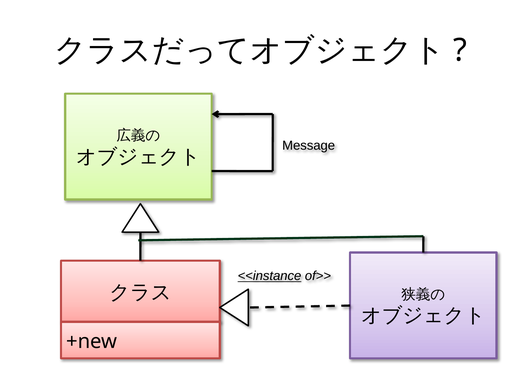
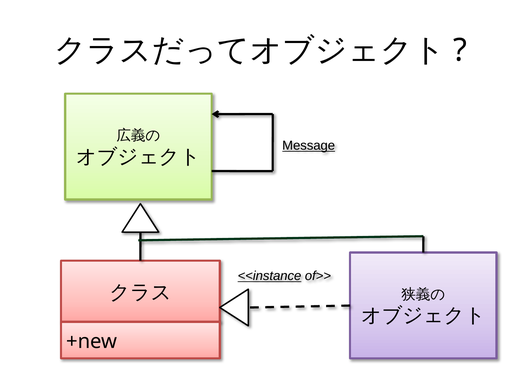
Message underline: none -> present (309, 146)
